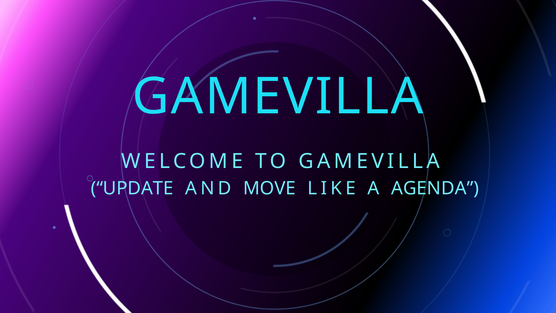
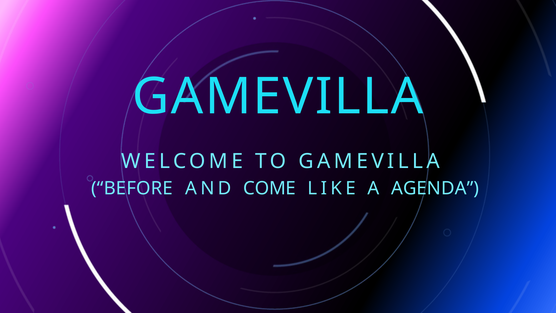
UPDATE: UPDATE -> BEFORE (132, 188)
MOVE: MOVE -> COME (270, 188)
